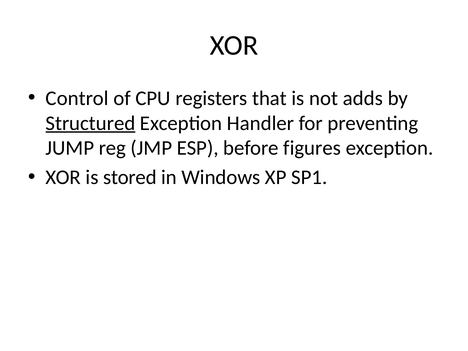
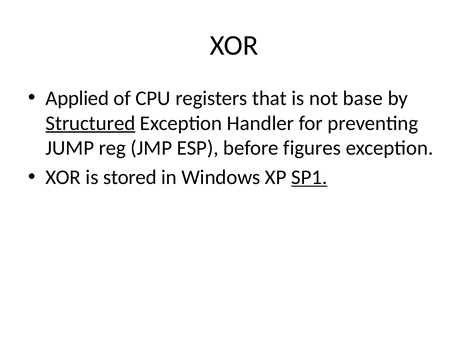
Control: Control -> Applied (77, 98)
adds: adds -> base (363, 98)
SP1 underline: none -> present (309, 177)
